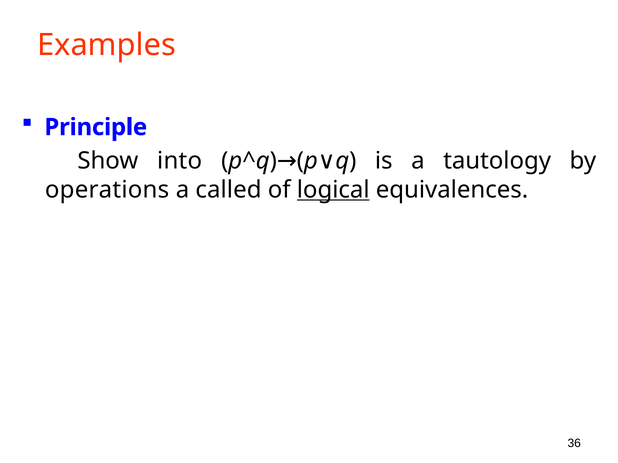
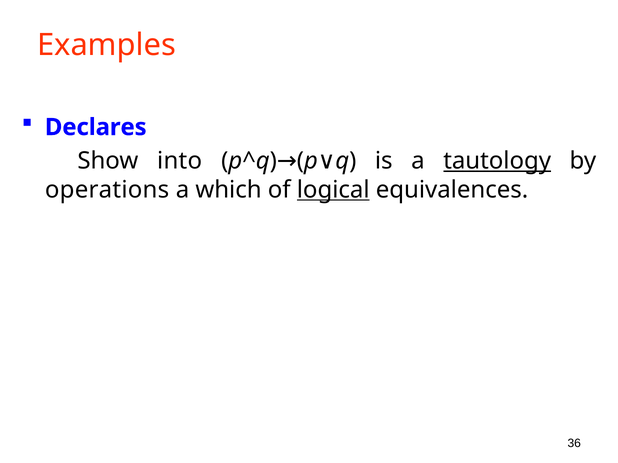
Principle: Principle -> Declares (96, 127)
tautology underline: none -> present (497, 161)
called: called -> which (229, 190)
